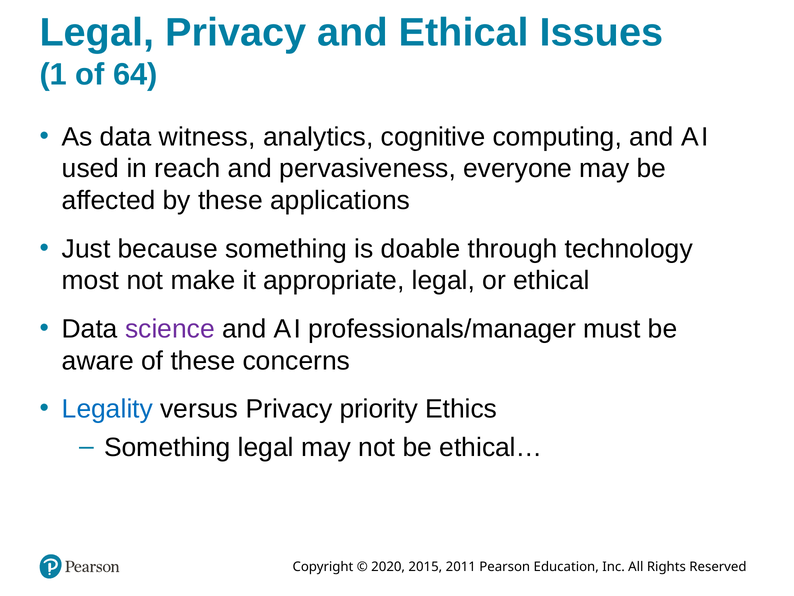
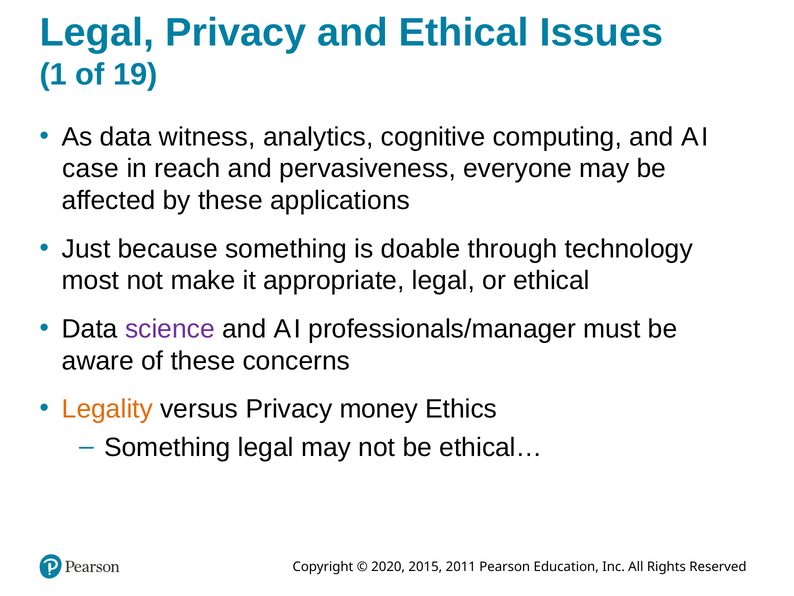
64: 64 -> 19 (135, 75)
used: used -> case (90, 169)
Legality colour: blue -> orange (107, 409)
priority: priority -> money (379, 409)
